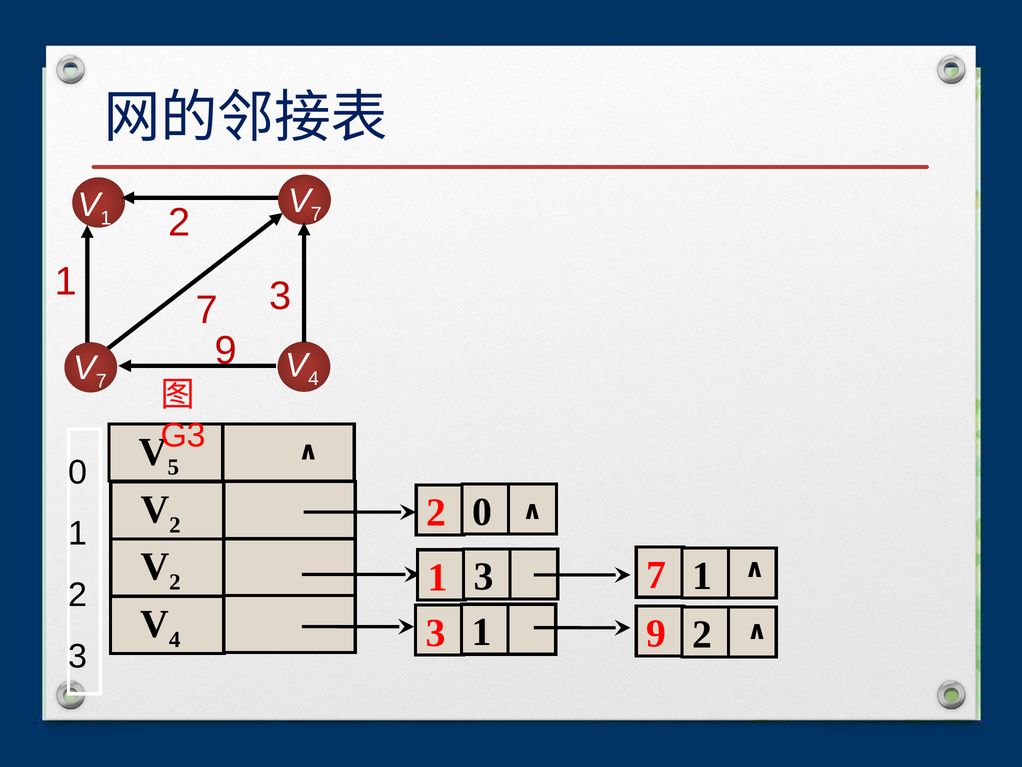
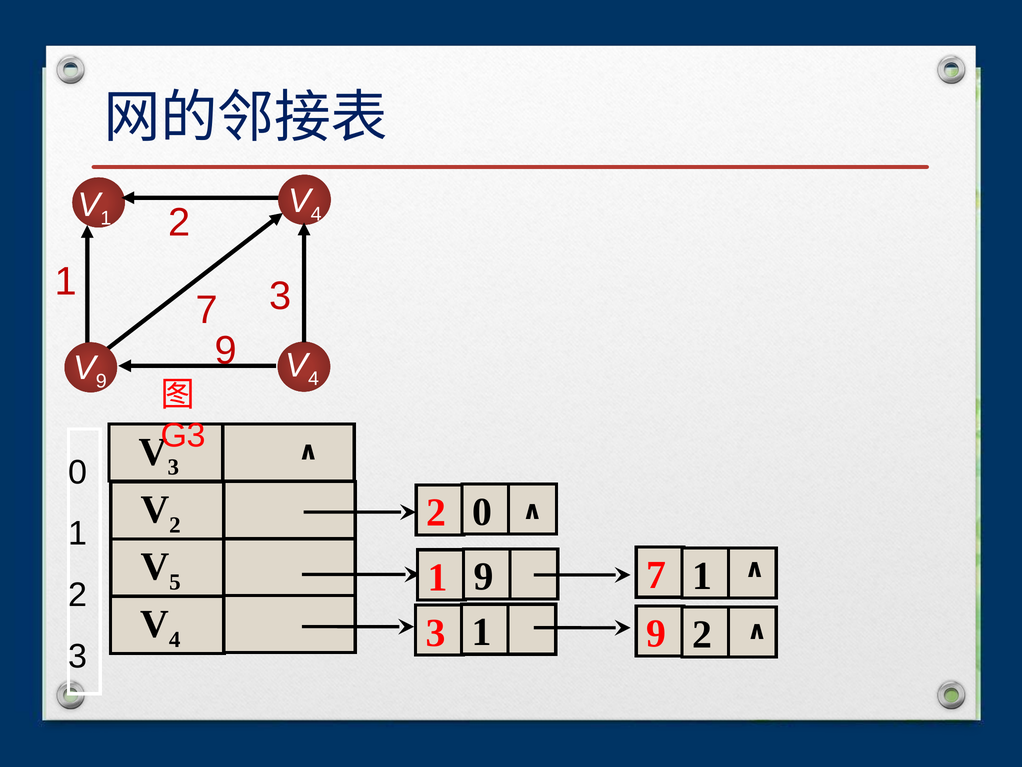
7: 7 -> 4 (316, 214)
7: 7 -> 9 (101, 381)
5: 5 -> 3 (173, 467)
2: 2 -> 5 (175, 582)
3: 3 -> 9 (484, 576)
